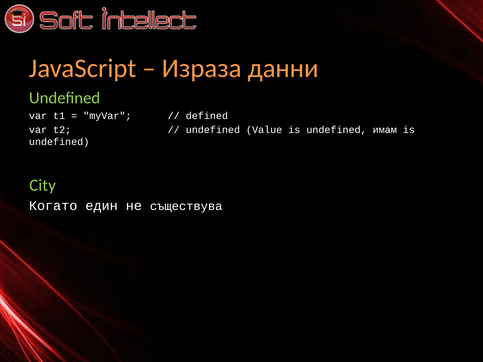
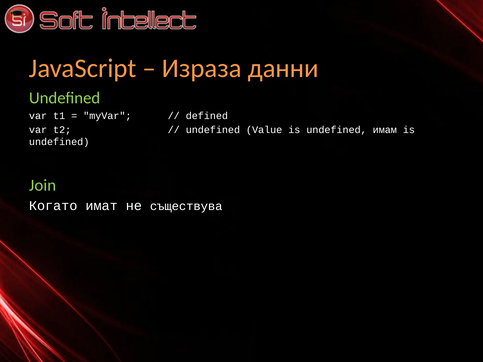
City: City -> Join (43, 185)
един: един -> имат (102, 206)
